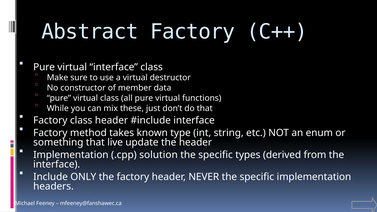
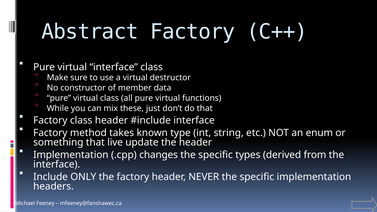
solution: solution -> changes (159, 155)
